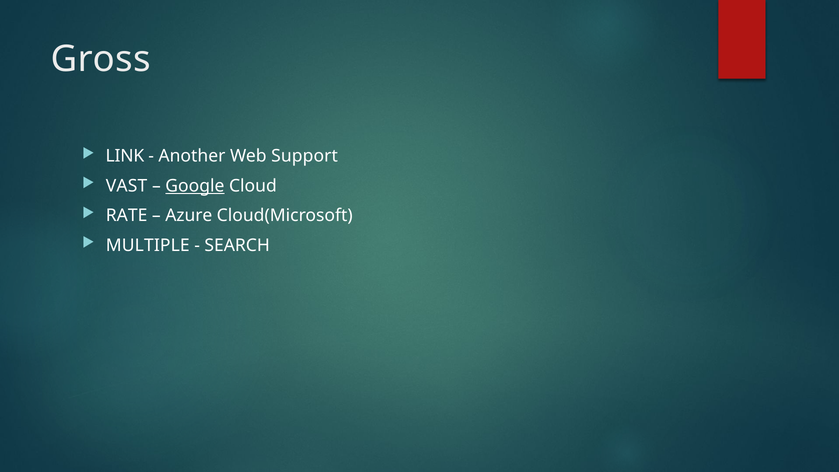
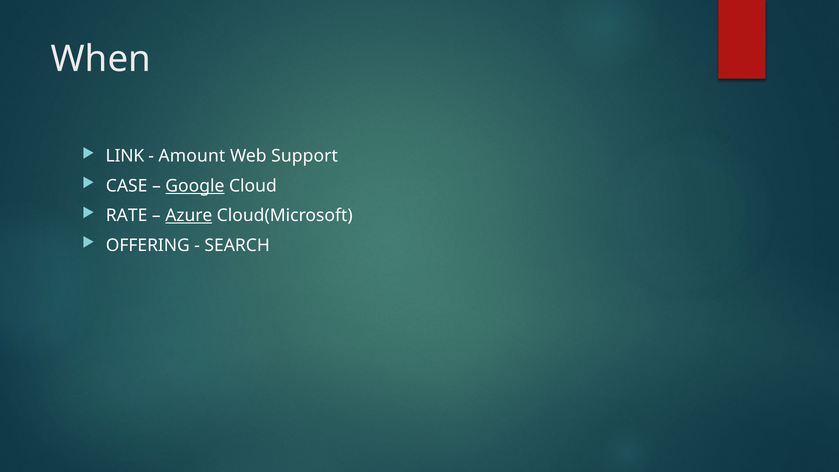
Gross: Gross -> When (101, 59)
Another: Another -> Amount (192, 156)
VAST: VAST -> CASE (127, 186)
Azure underline: none -> present (189, 216)
MULTIPLE: MULTIPLE -> OFFERING (148, 245)
